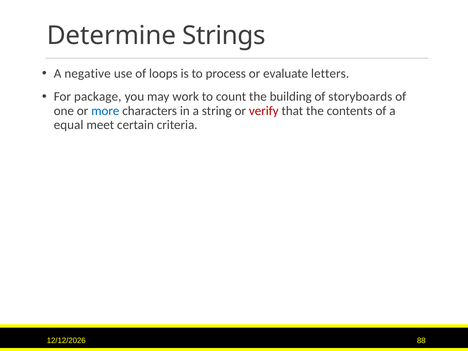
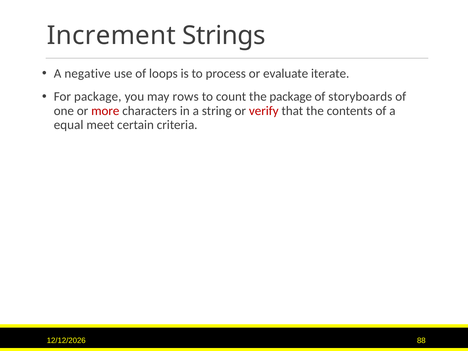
Determine: Determine -> Increment (111, 36)
letters: letters -> iterate (330, 74)
work: work -> rows (186, 97)
the building: building -> package (291, 97)
more colour: blue -> red (105, 111)
